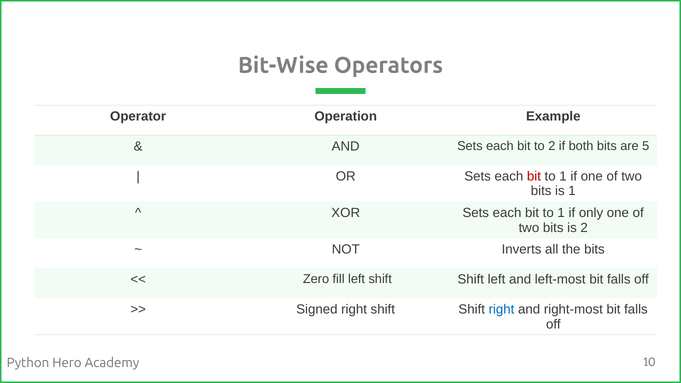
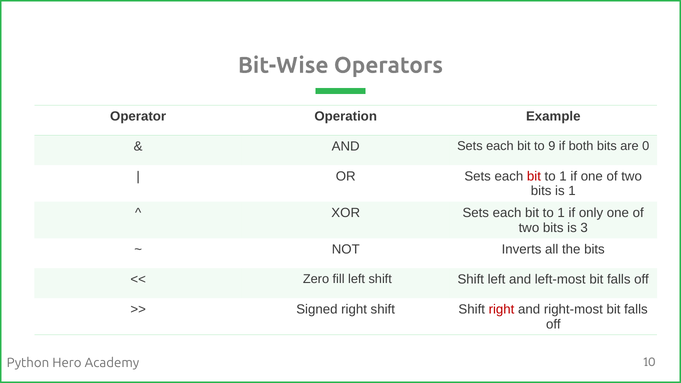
to 2: 2 -> 9 (552, 146)
5: 5 -> 0 (646, 146)
is 2: 2 -> 3 (584, 228)
right colour: blue -> red (502, 309)
